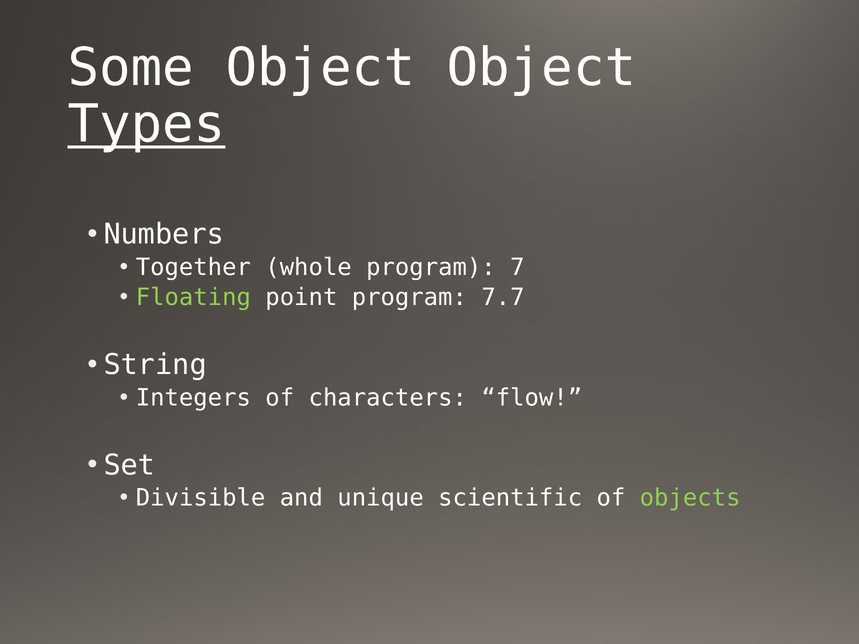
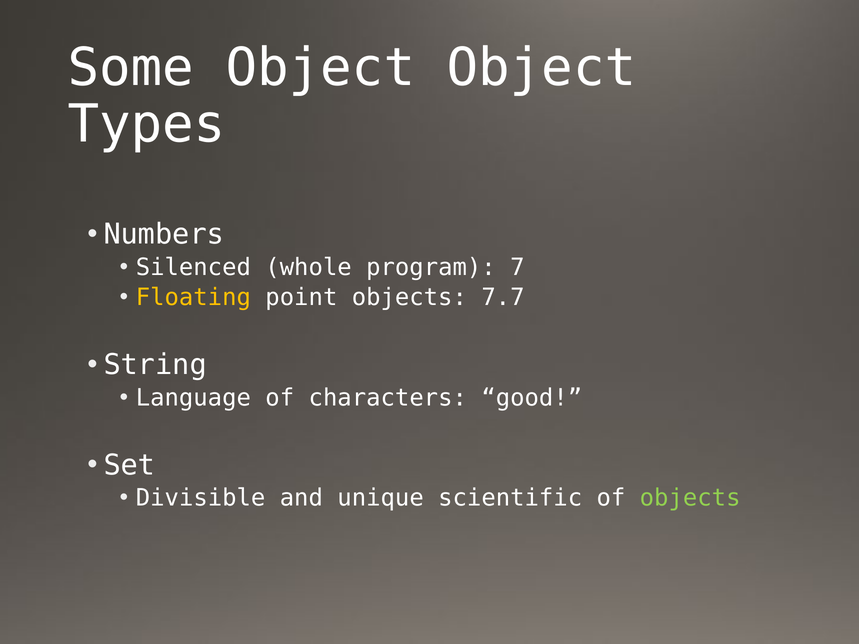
Types underline: present -> none (147, 125)
Together: Together -> Silenced (193, 267)
Floating colour: light green -> yellow (193, 297)
point program: program -> objects (409, 297)
Integers: Integers -> Language (193, 398)
flow: flow -> good (532, 398)
